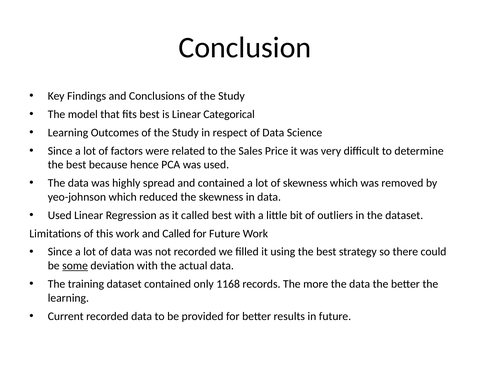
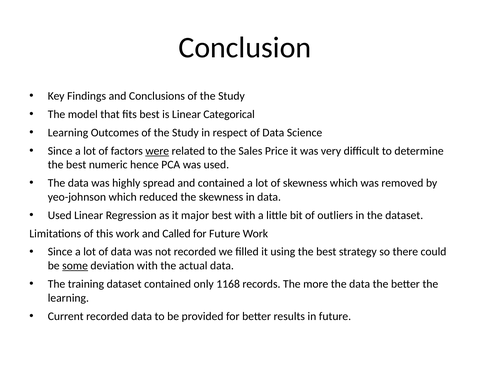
were underline: none -> present (157, 151)
because: because -> numeric (108, 165)
it called: called -> major (195, 215)
